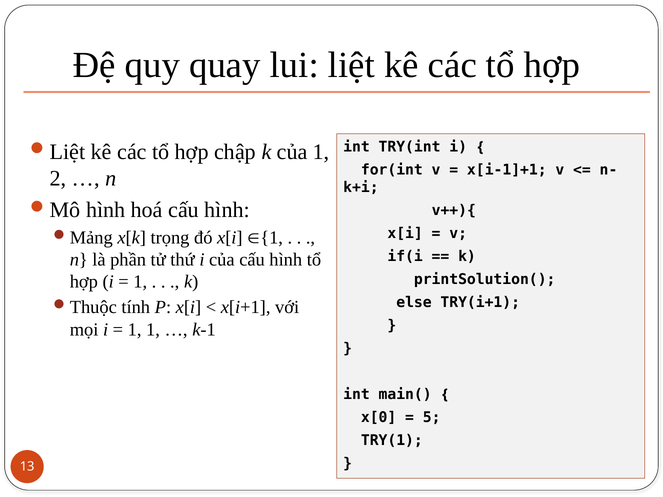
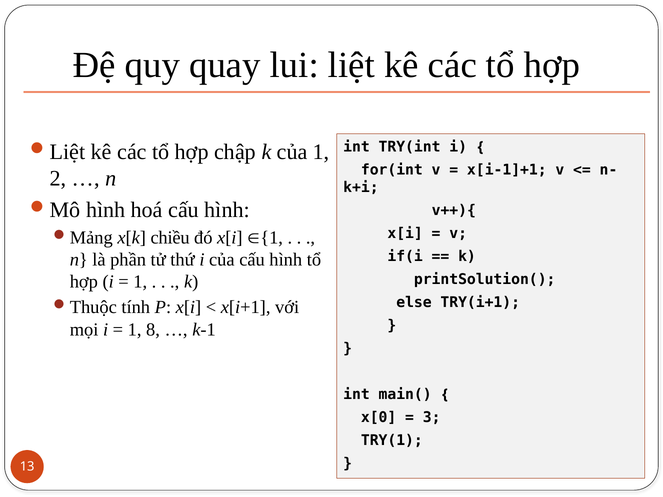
trọng: trọng -> chiều (170, 238)
1 1: 1 -> 8 (153, 330)
5: 5 -> 3 (432, 417)
